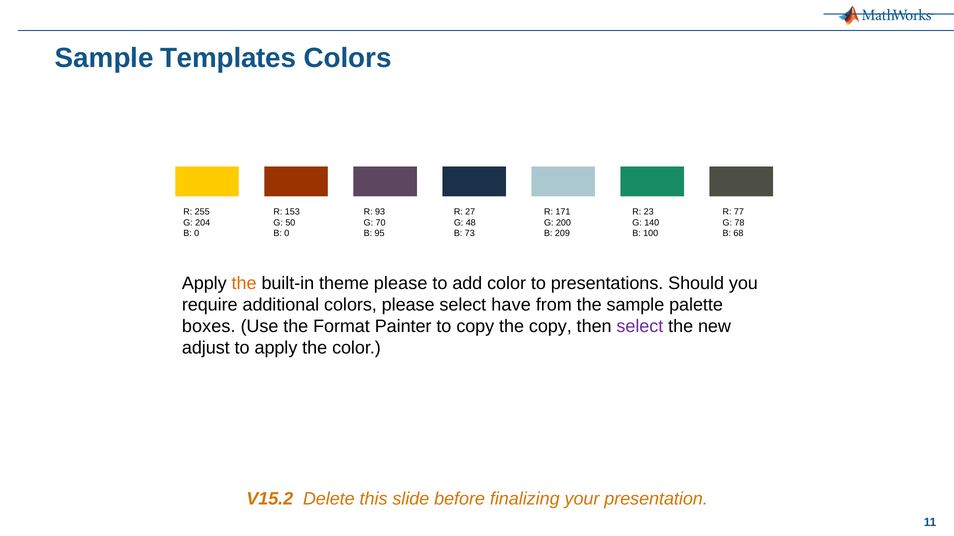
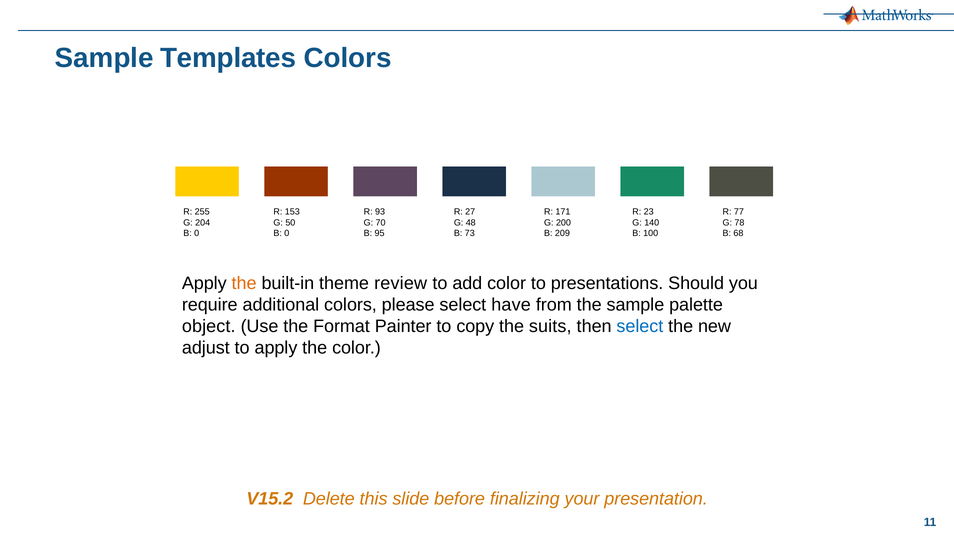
theme please: please -> review (401, 284)
boxes: boxes -> object (209, 327)
the copy: copy -> suits (550, 327)
select colour: purple -> blue (640, 327)
